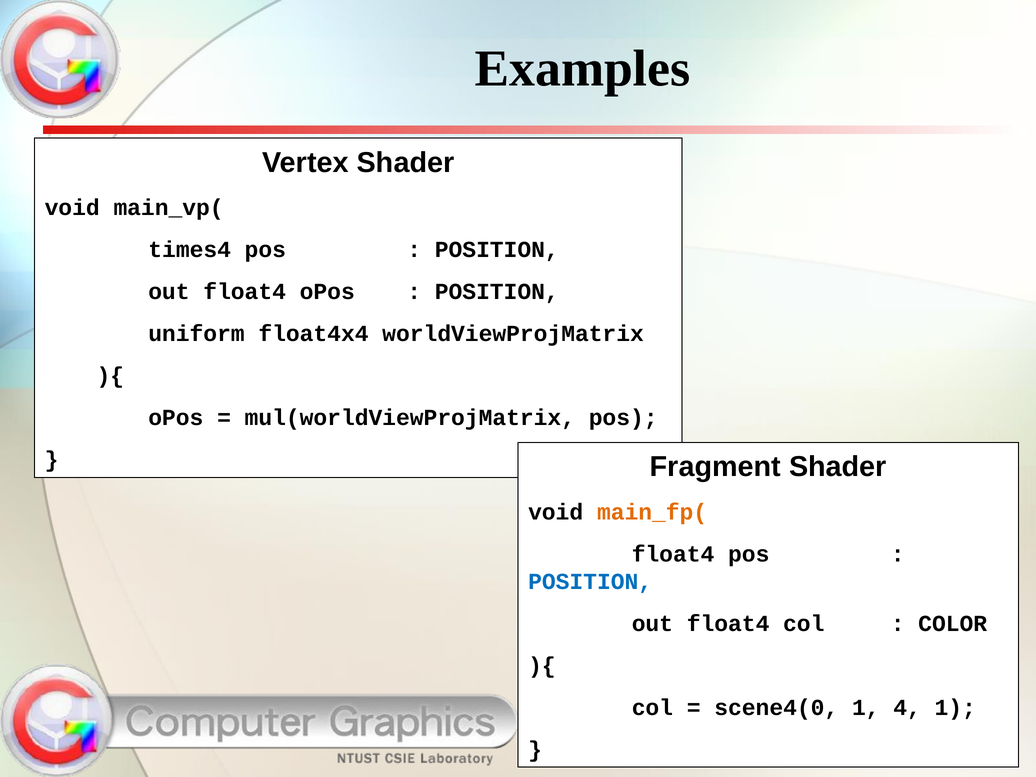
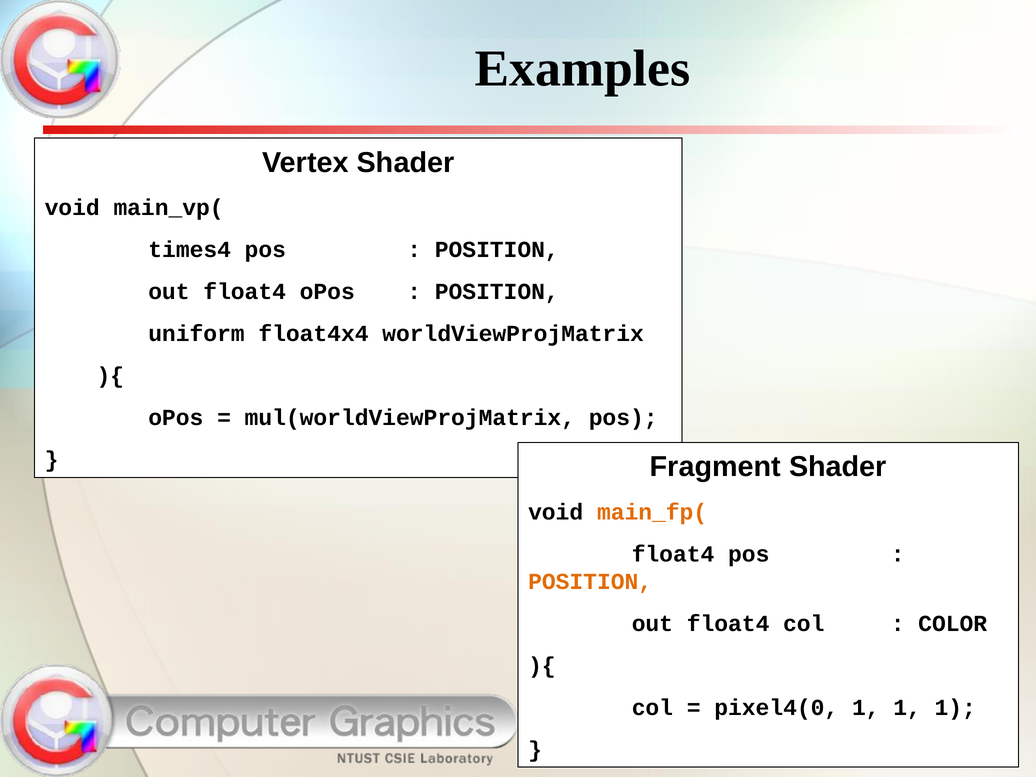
POSITION colour: blue -> orange (590, 582)
scene4(0: scene4(0 -> pixel4(0 (776, 708)
4: 4 -> 1 (907, 708)
